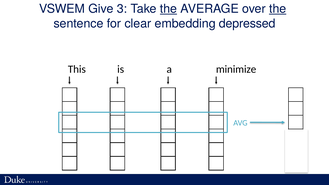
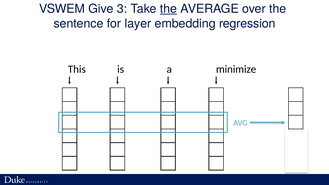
the underline: present -> none (278, 9)
clear: clear -> layer (138, 24)
depressed: depressed -> regression (247, 24)
